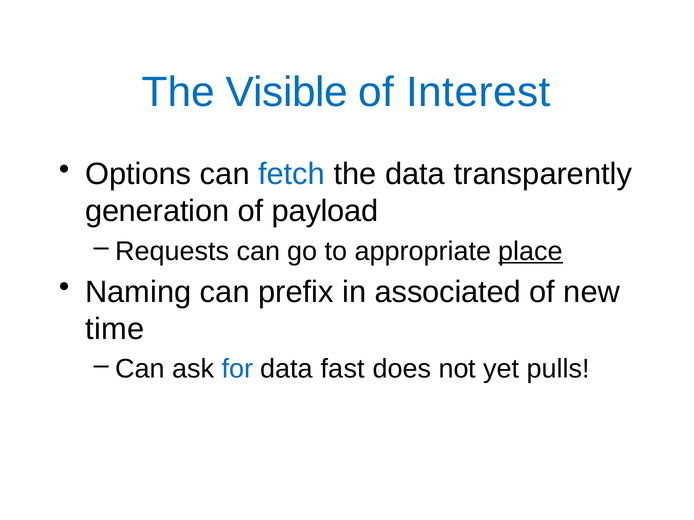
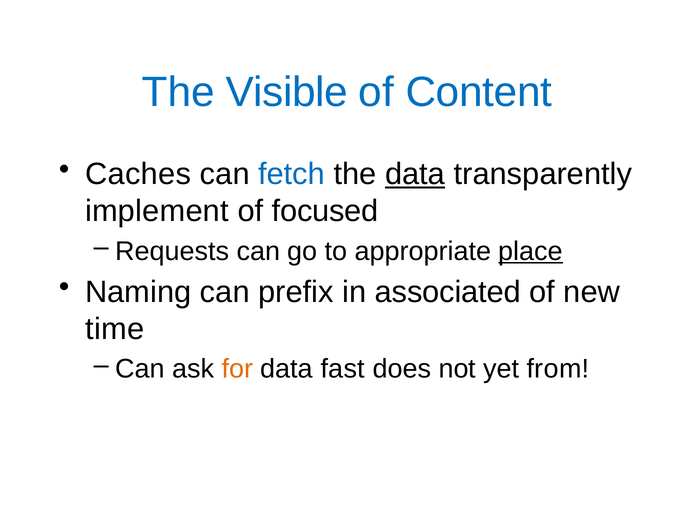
Interest: Interest -> Content (479, 93)
Options: Options -> Caches (138, 174)
data underline: none -> present (415, 174)
generation: generation -> implement (157, 212)
payload: payload -> focused (325, 212)
for colour: blue -> orange (237, 369)
pulls: pulls -> from (558, 369)
